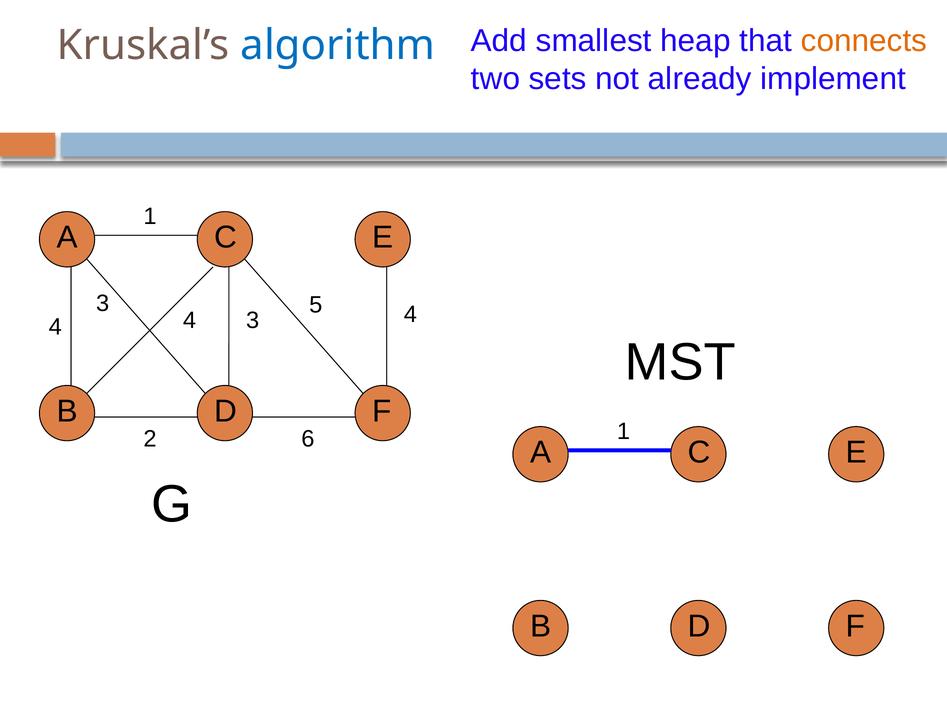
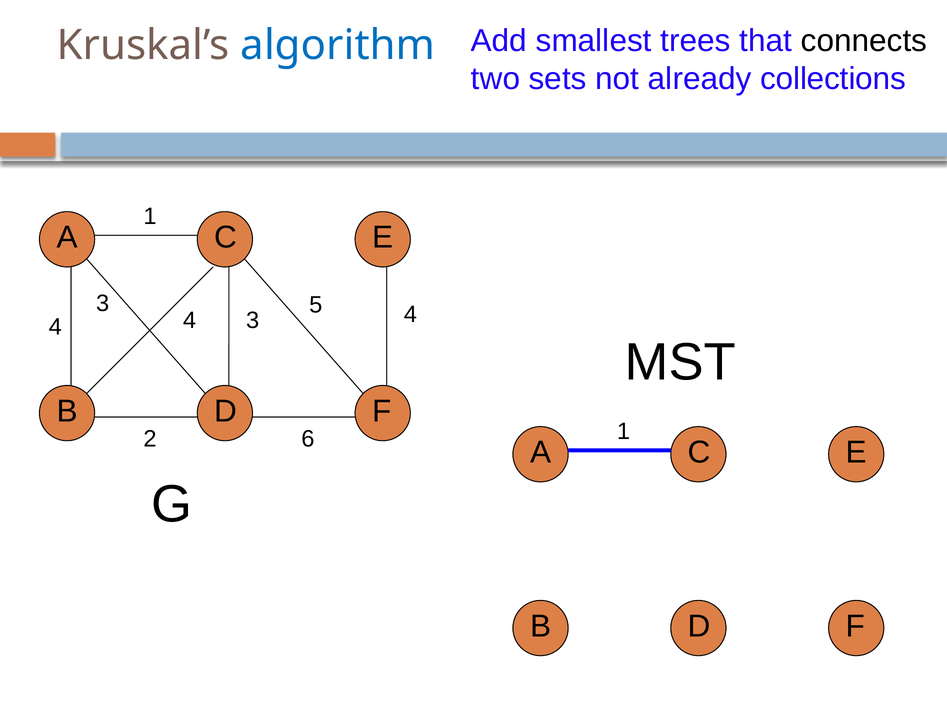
heap: heap -> trees (695, 41)
connects colour: orange -> black (864, 41)
implement: implement -> collections (833, 79)
